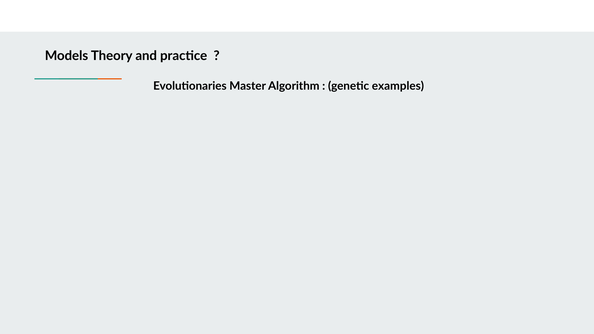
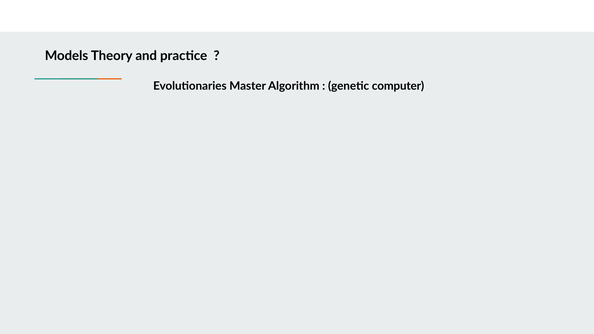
examples: examples -> computer (398, 86)
